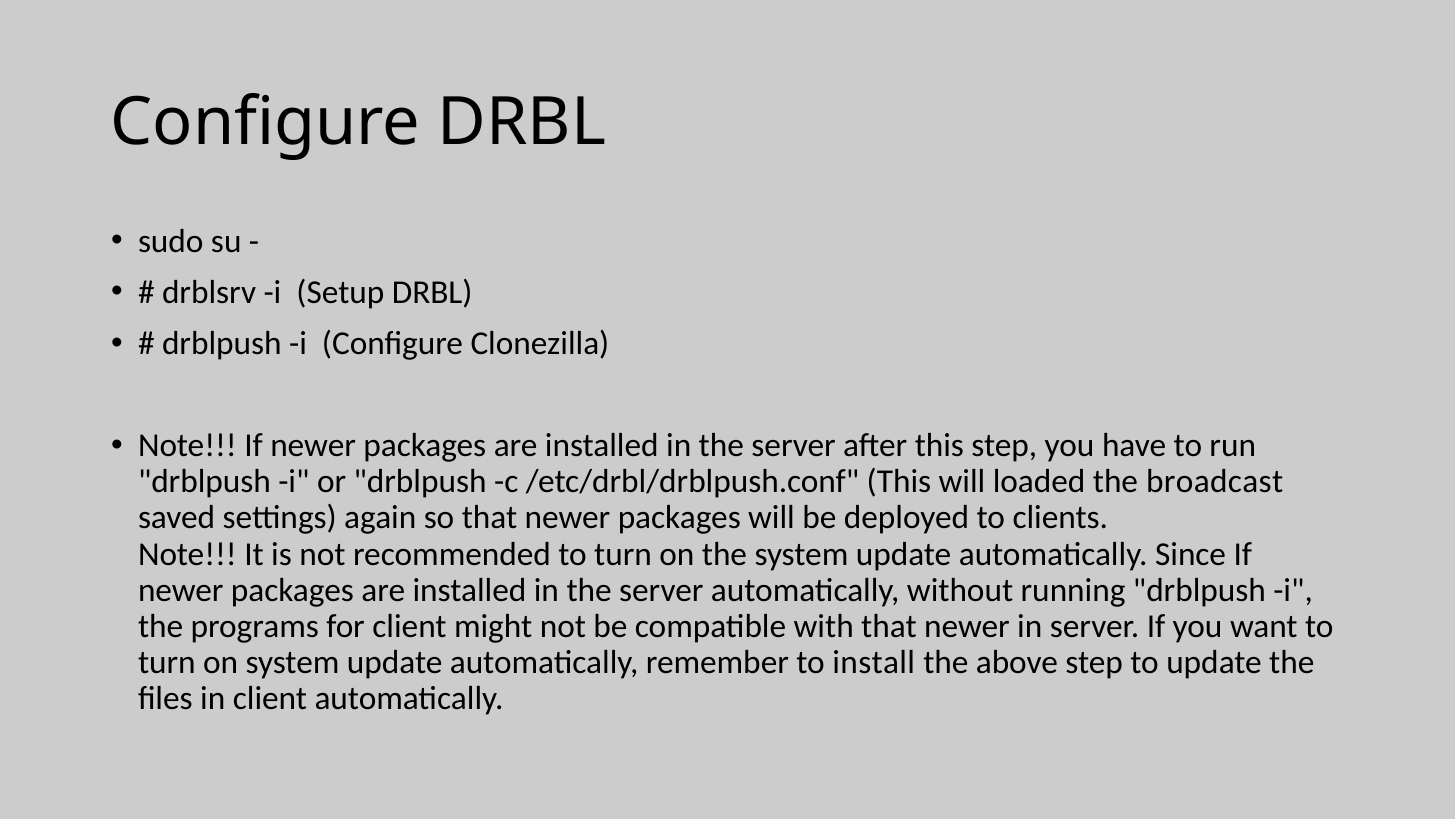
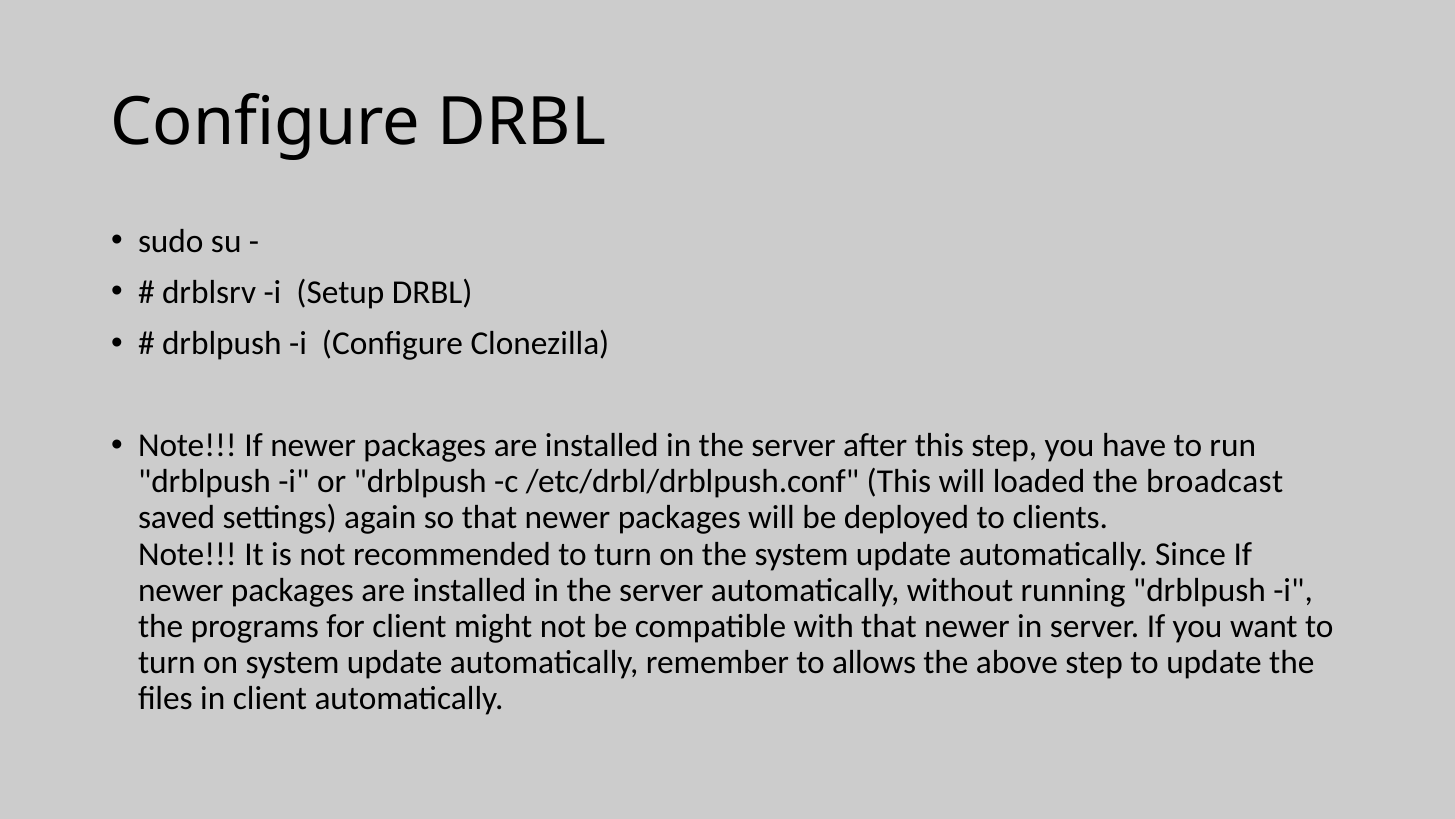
install: install -> allows (874, 662)
